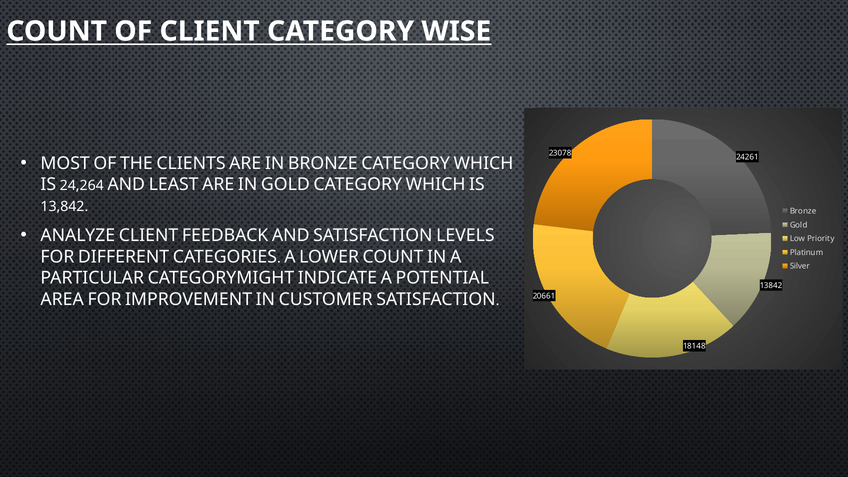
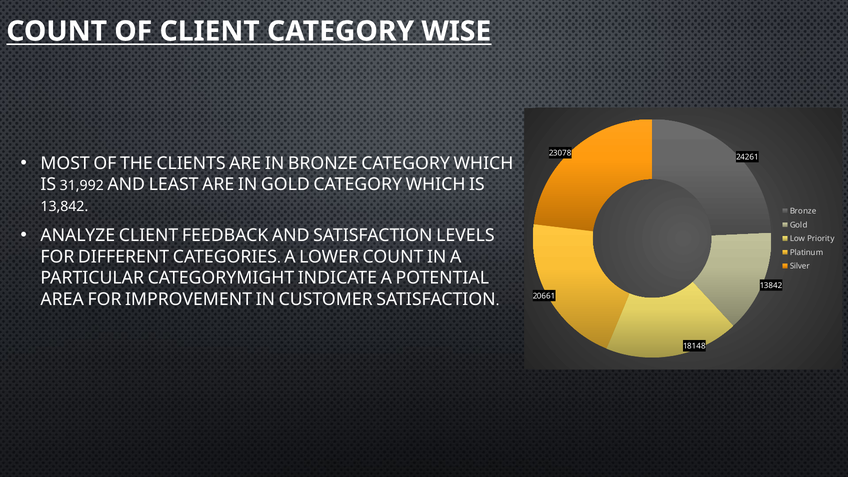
24,264: 24,264 -> 31,992 (82, 186)
